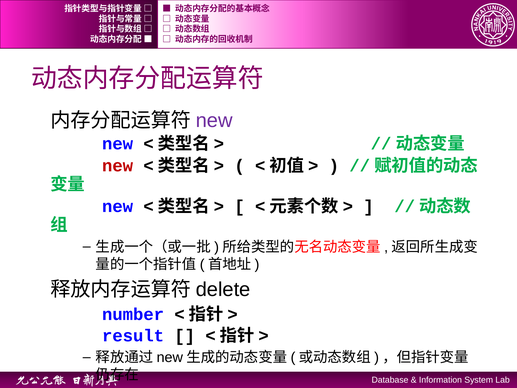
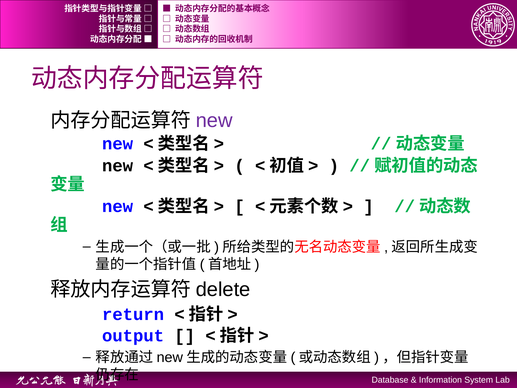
new colour: red -> black (118, 166)
number: number -> return (133, 314)
result: result -> output (133, 336)
